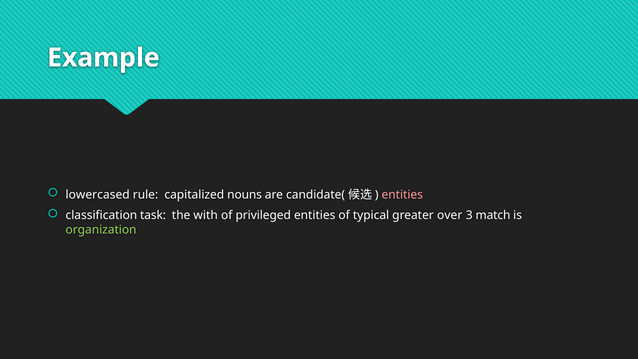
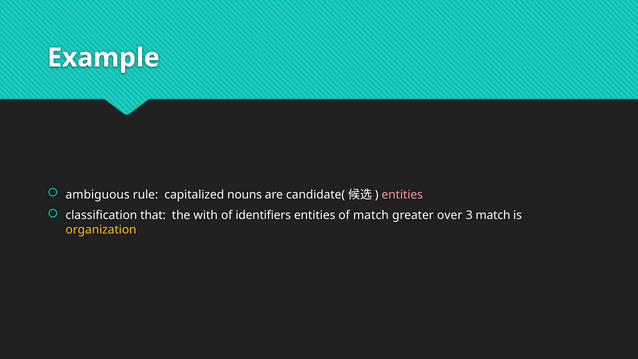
lowercased: lowercased -> ambiguous (98, 195)
task: task -> that (153, 215)
privileged: privileged -> identifiers (263, 215)
of typical: typical -> match (371, 215)
organization colour: light green -> yellow (101, 230)
